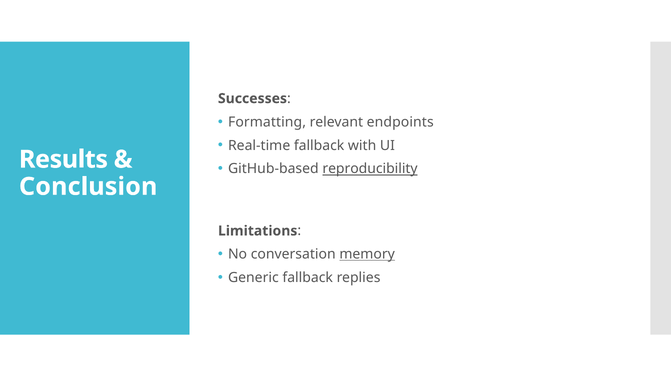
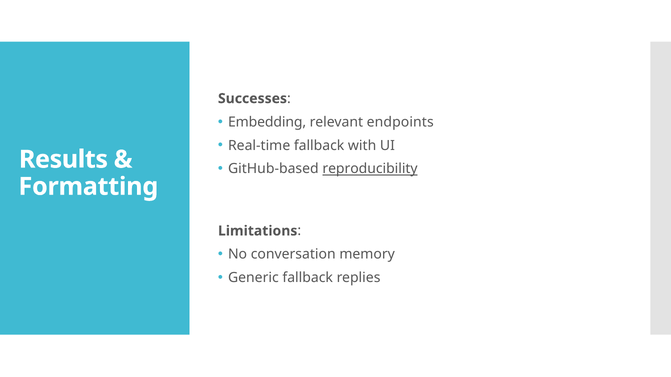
Formatting: Formatting -> Embedding (267, 122)
Conclusion: Conclusion -> Formatting (88, 187)
memory underline: present -> none (367, 255)
